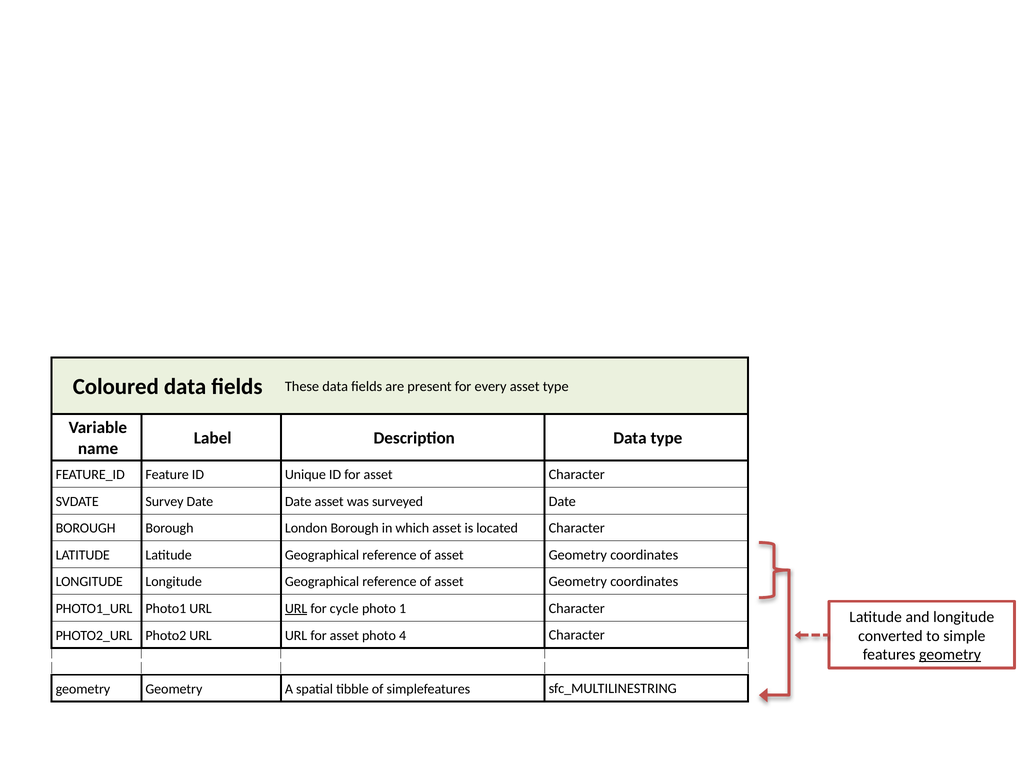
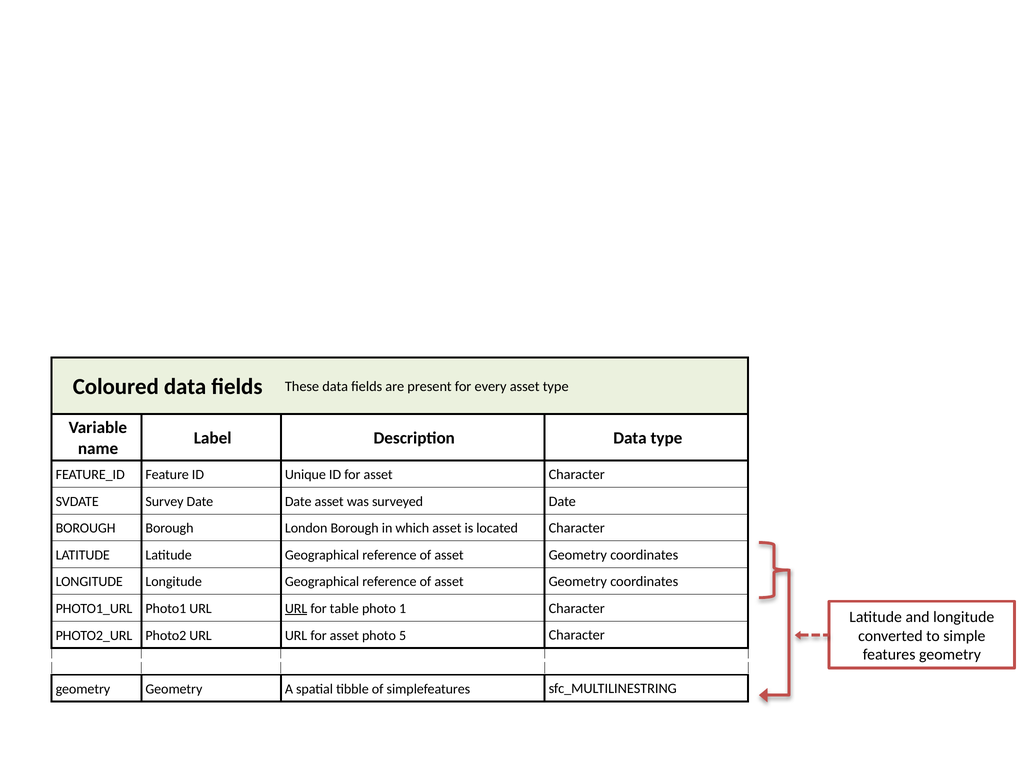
cycle: cycle -> table (344, 609)
4: 4 -> 5 (403, 635)
geometry underline: present -> none (950, 655)
